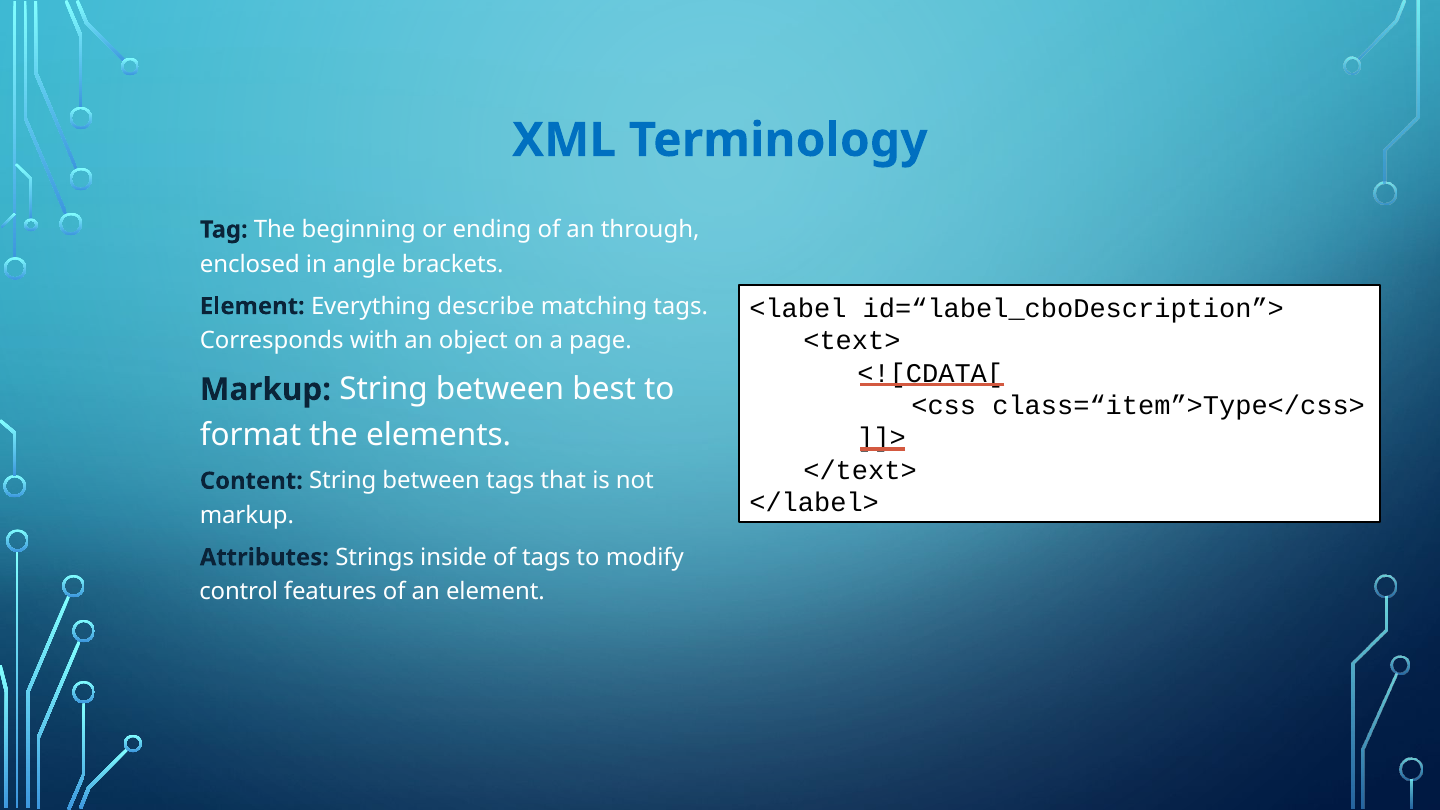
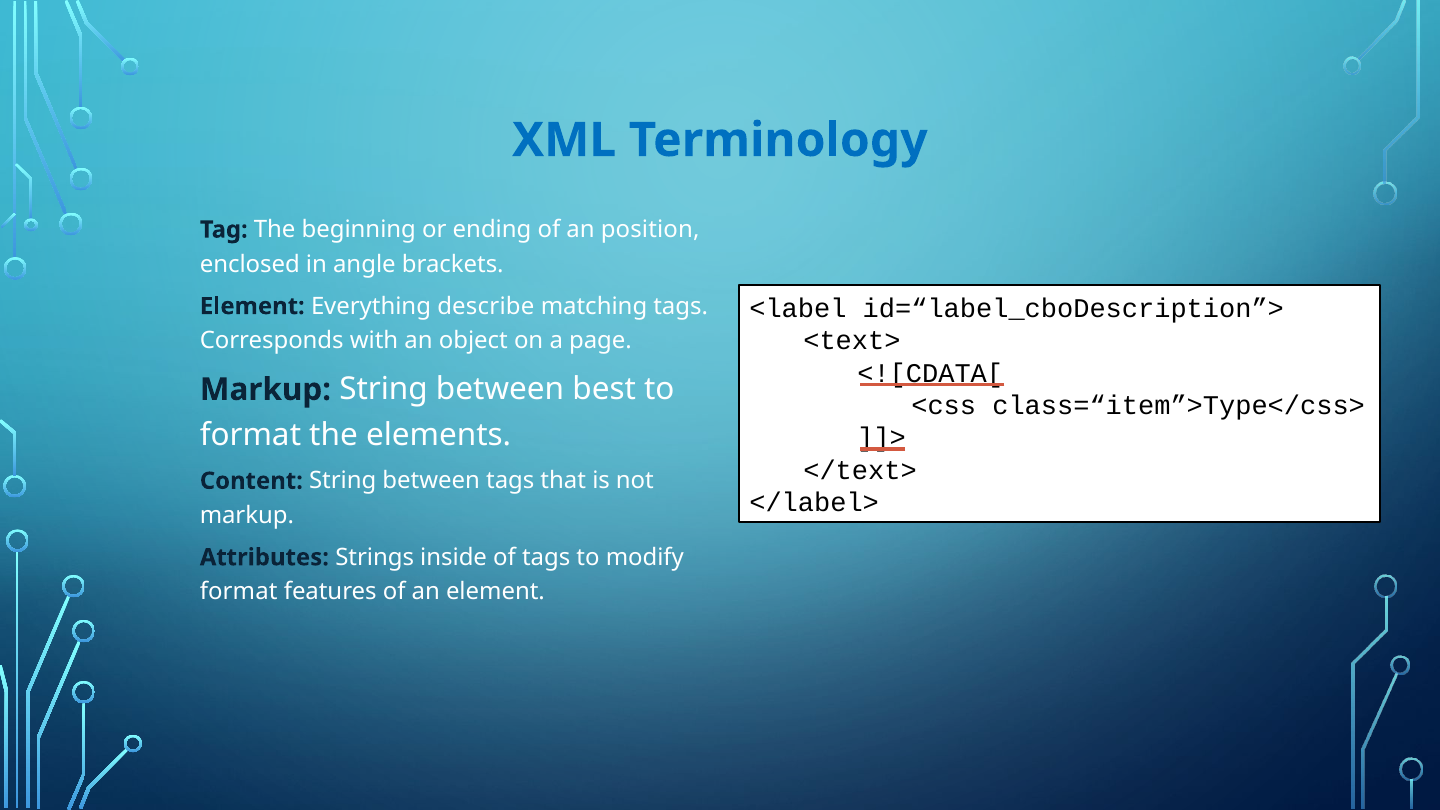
through: through -> position (650, 230)
control: control -> format (239, 592)
